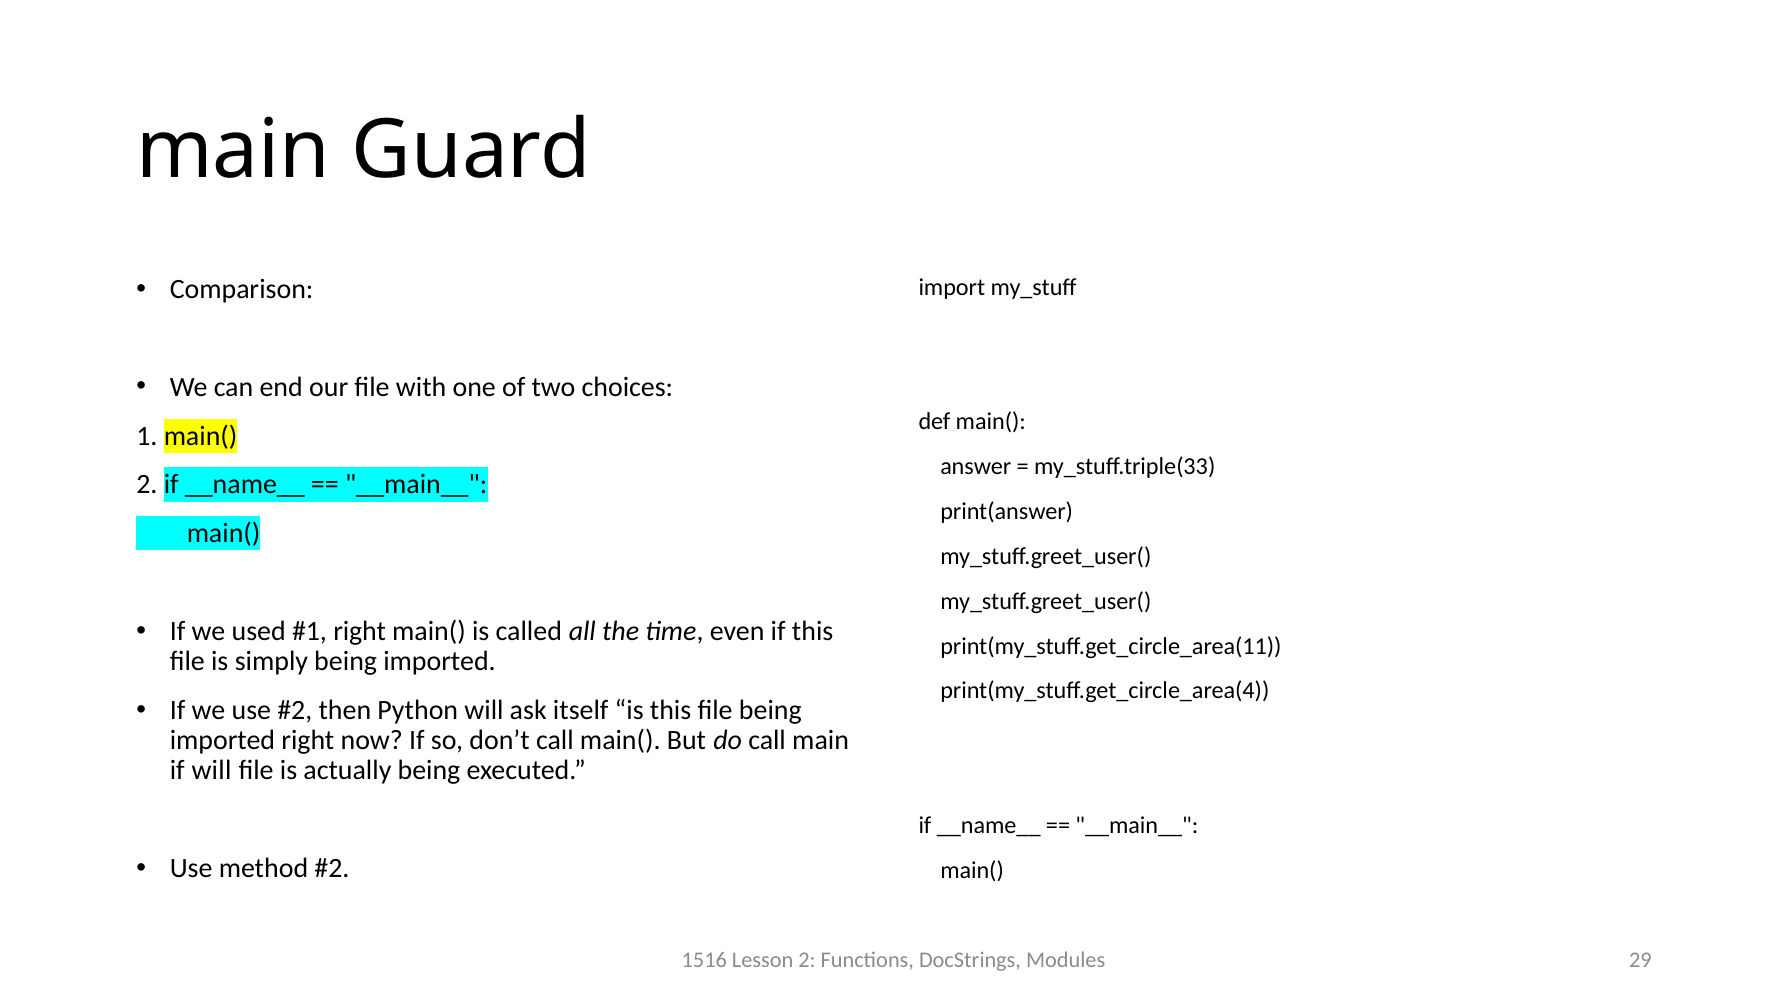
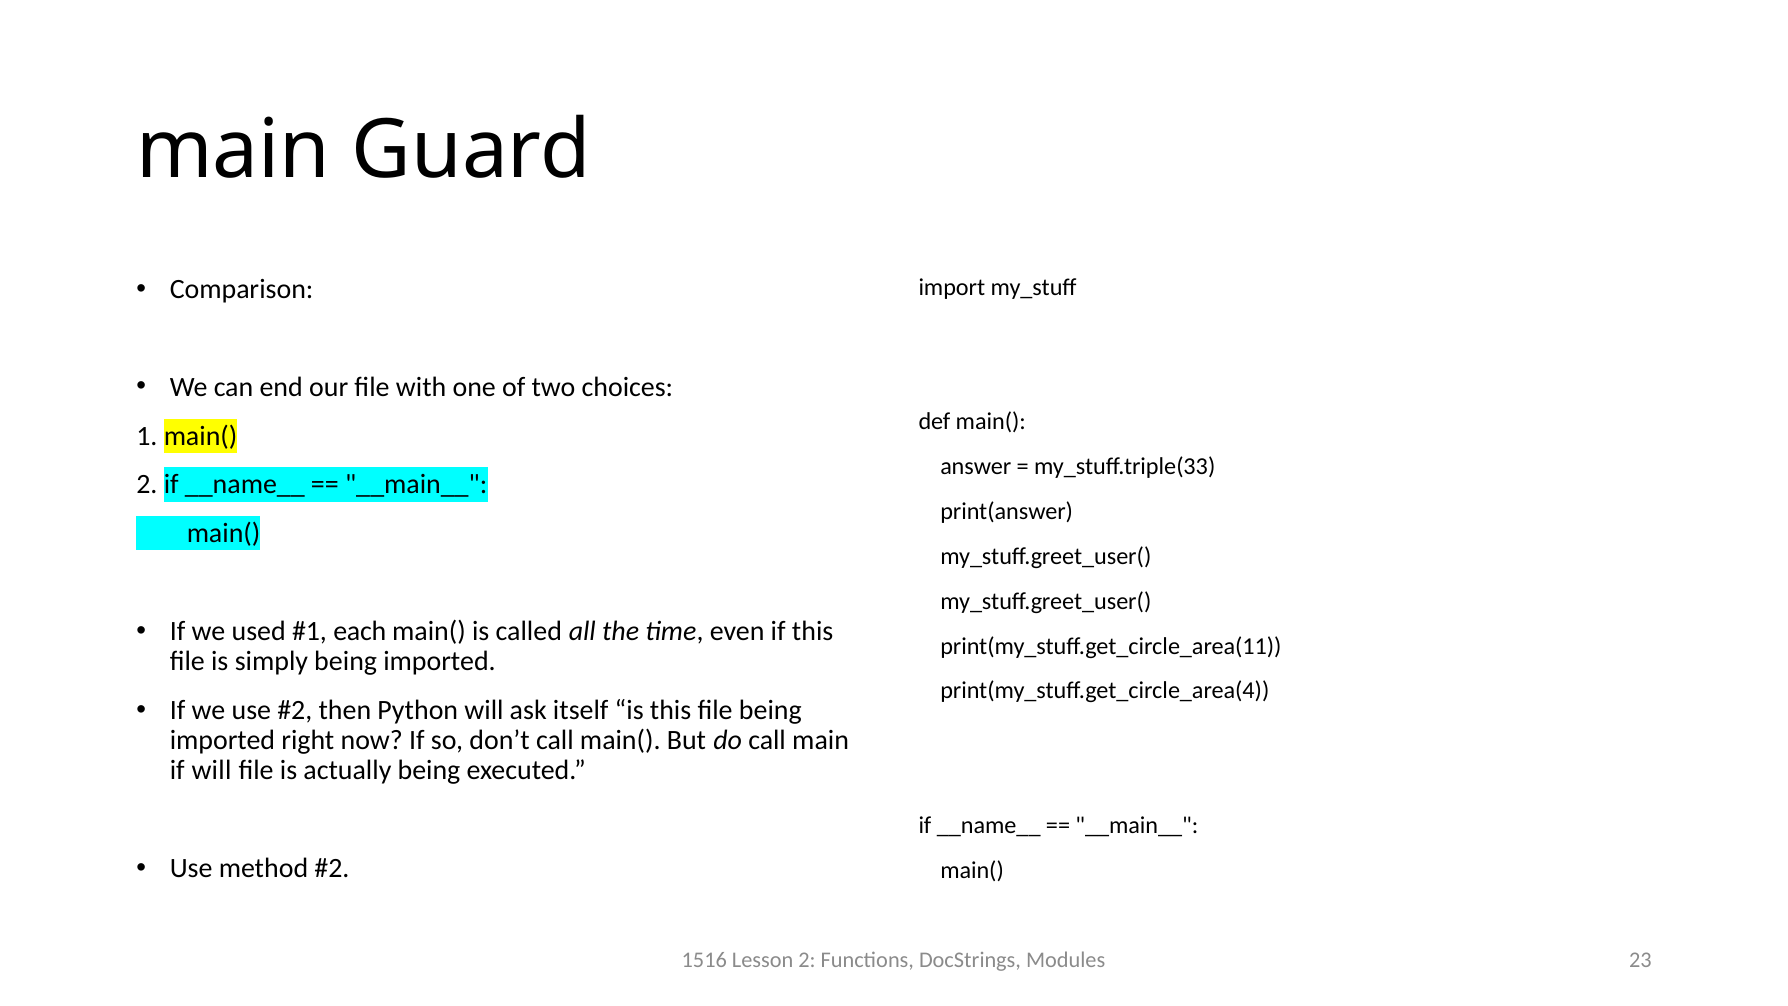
right: right -> each (360, 631)
29: 29 -> 23 (1640, 960)
